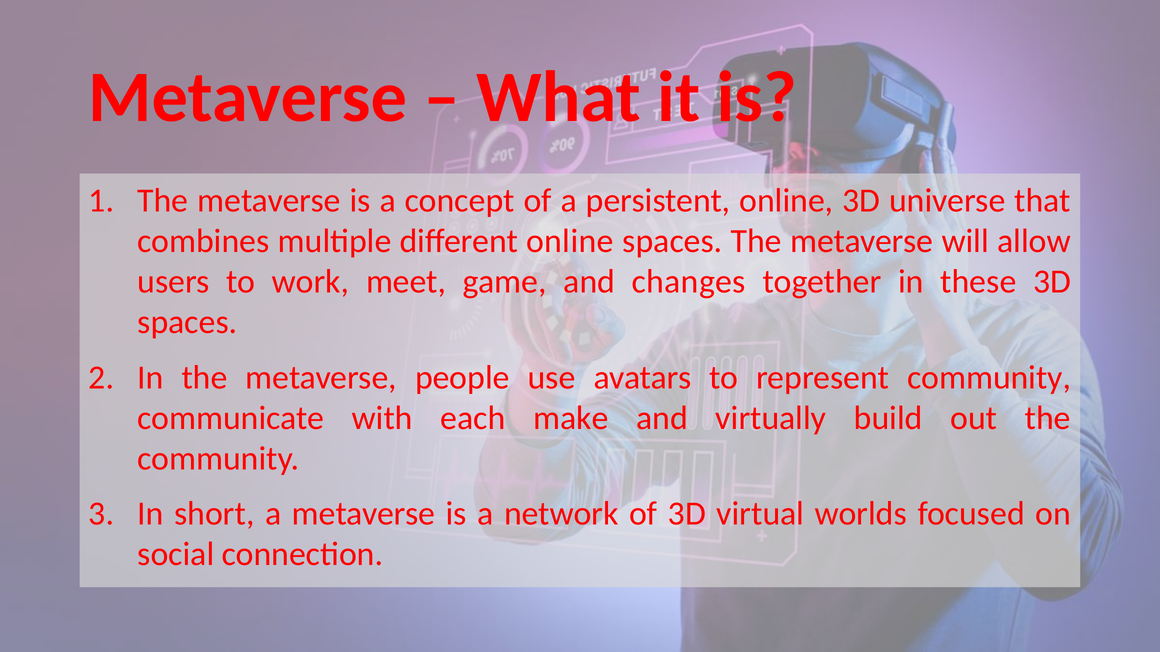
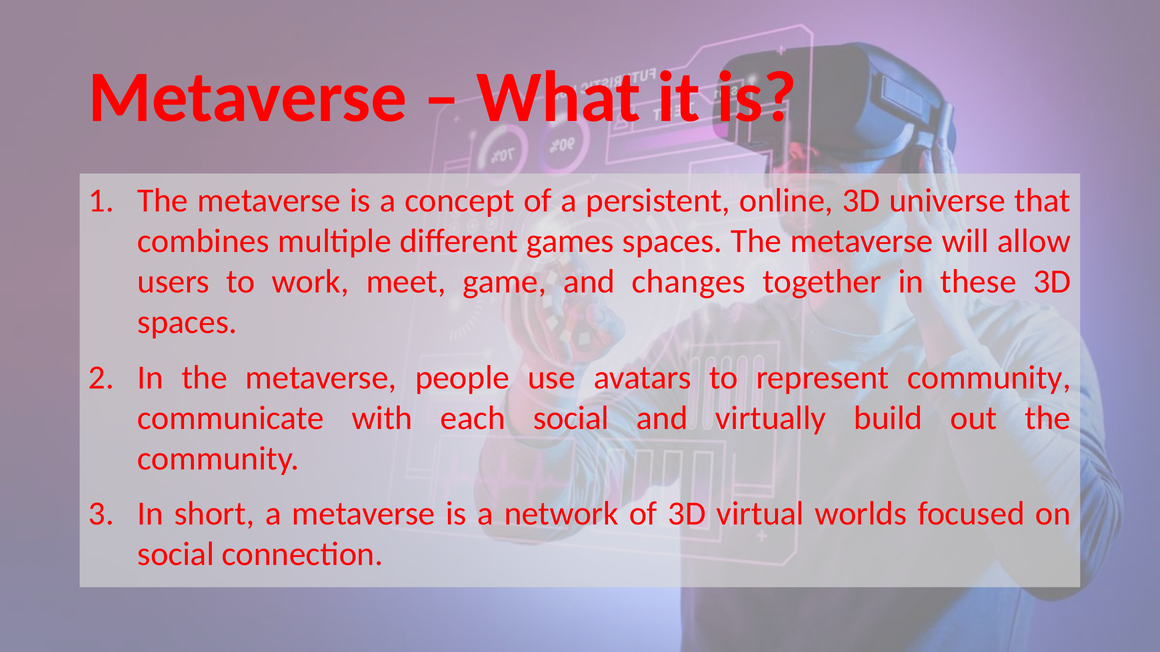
different online: online -> games (570, 241)
each make: make -> social (571, 418)
